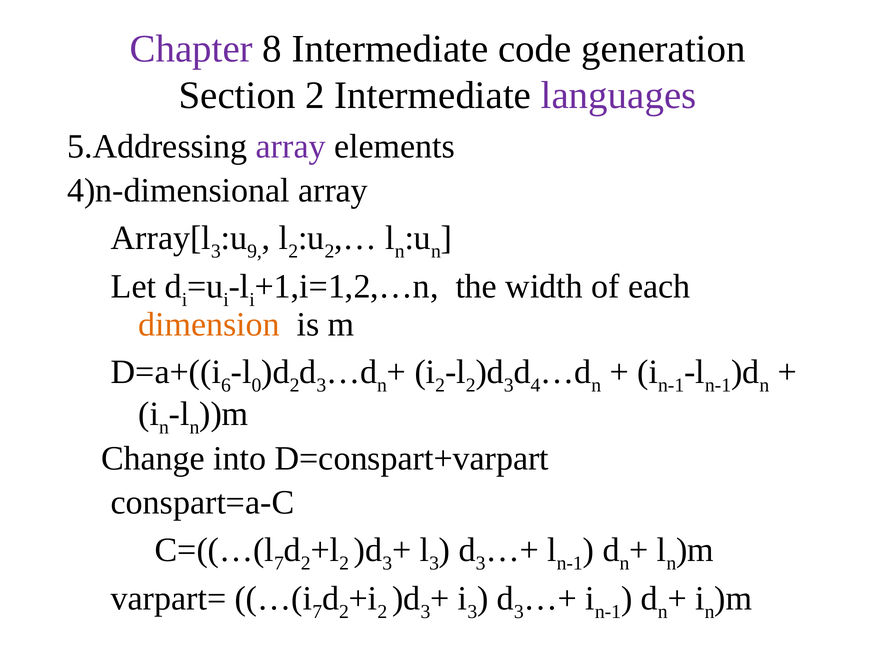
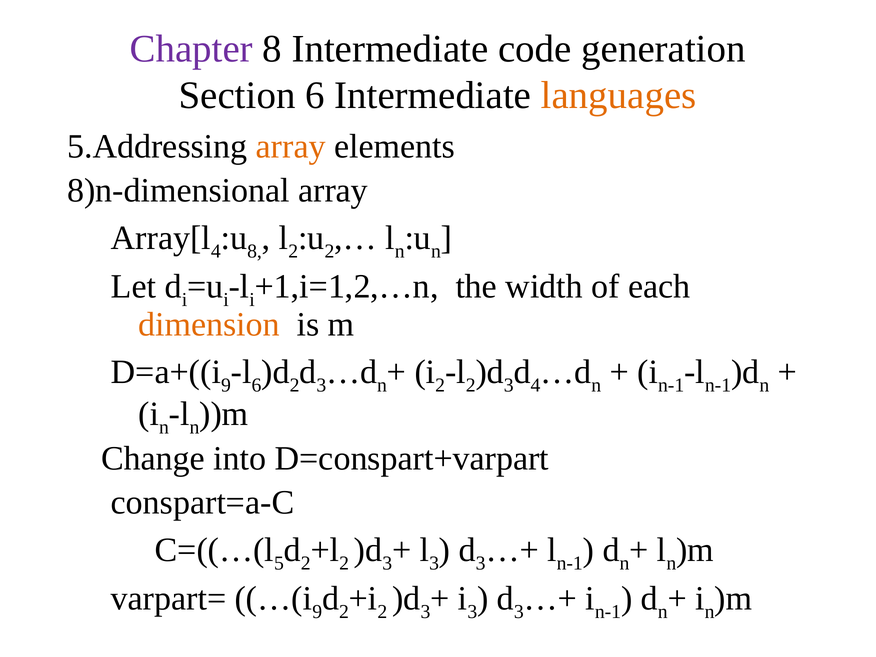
Section 2: 2 -> 6 (315, 95)
languages colour: purple -> orange (619, 95)
array colour: purple -> orange (291, 147)
4)n-dimensional: 4)n-dimensional -> 8)n-dimensional (178, 190)
3: 3 -> 4 (216, 251)
9: 9 -> 8 (255, 251)
6: 6 -> 9 (226, 385)
0: 0 -> 6 (256, 385)
7: 7 -> 5 (279, 563)
7: 7 -> 9 (317, 612)
